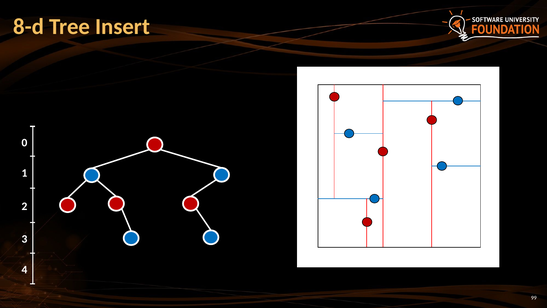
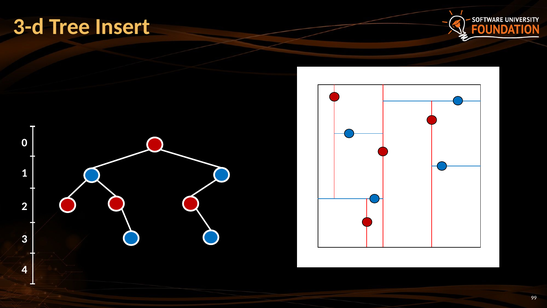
8-d: 8-d -> 3-d (29, 27)
